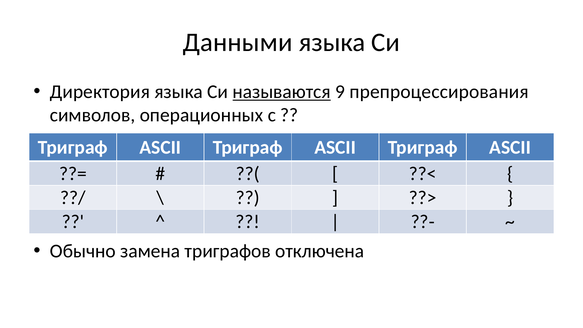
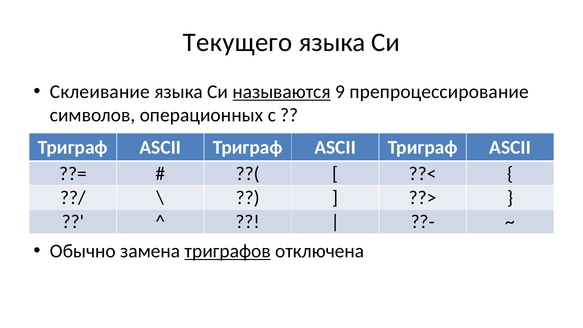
Данными: Данными -> Текущего (238, 42)
Директория: Директория -> Склеивание (100, 92)
препроцессирования: препроцессирования -> препроцессирование (439, 92)
триграфов underline: none -> present (228, 251)
